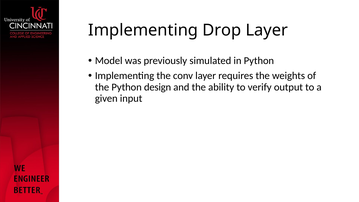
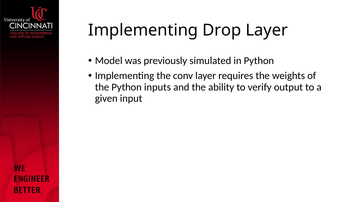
design: design -> inputs (157, 87)
